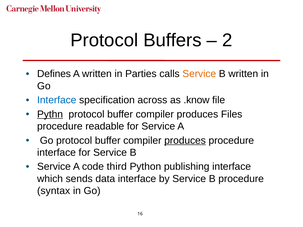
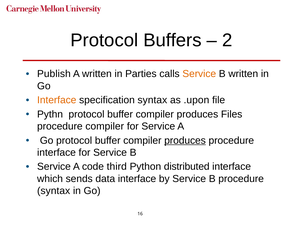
Defines: Defines -> Publish (54, 74)
Interface colour: blue -> orange (57, 100)
specification across: across -> syntax (152, 100)
.know: .know -> .upon (196, 100)
Pythn underline: present -> none (50, 114)
procedure readable: readable -> compiler (105, 126)
publishing: publishing -> distributed (187, 167)
